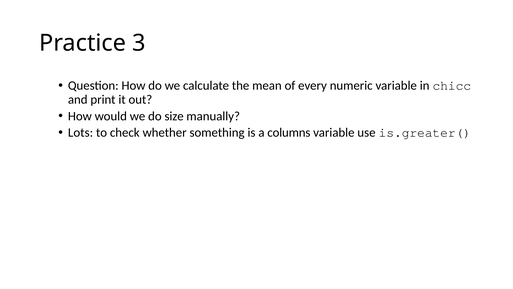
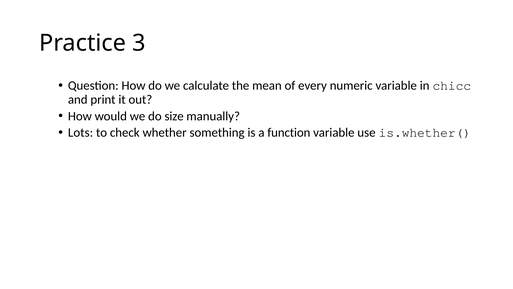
columns: columns -> function (289, 132)
is.greater(: is.greater( -> is.whether( (425, 132)
